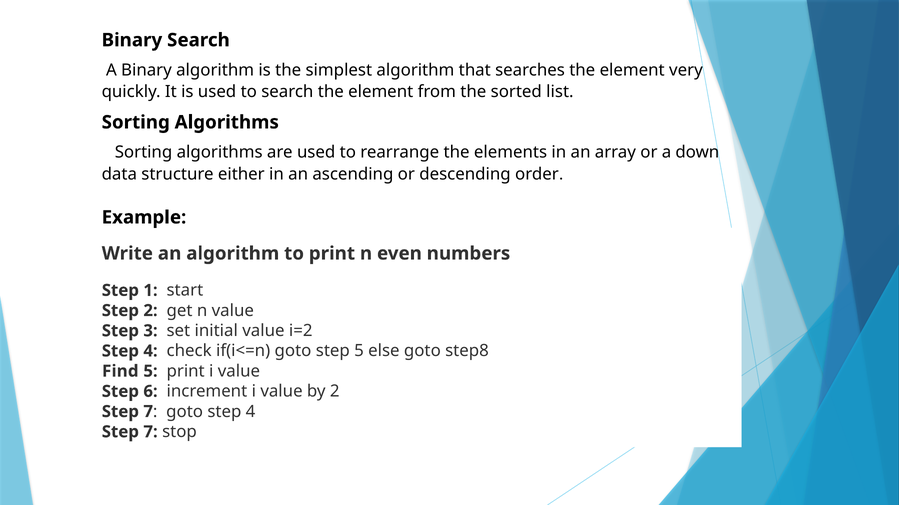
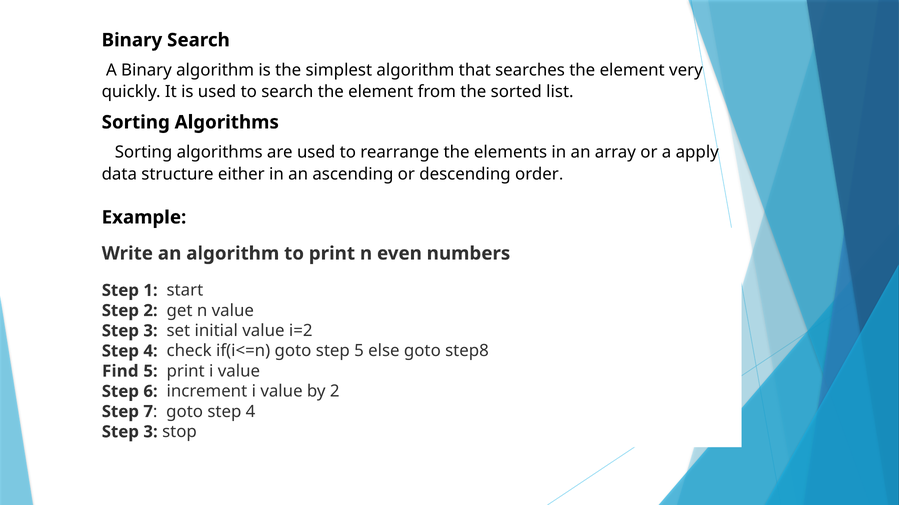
down: down -> apply (697, 153)
7: 7 -> 3 (151, 432)
